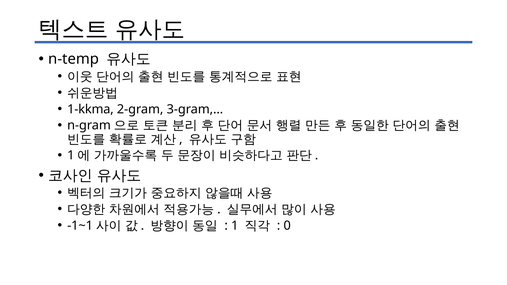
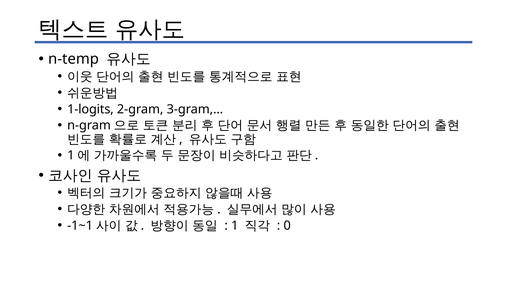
1-kkma: 1-kkma -> 1-logits (90, 109)
